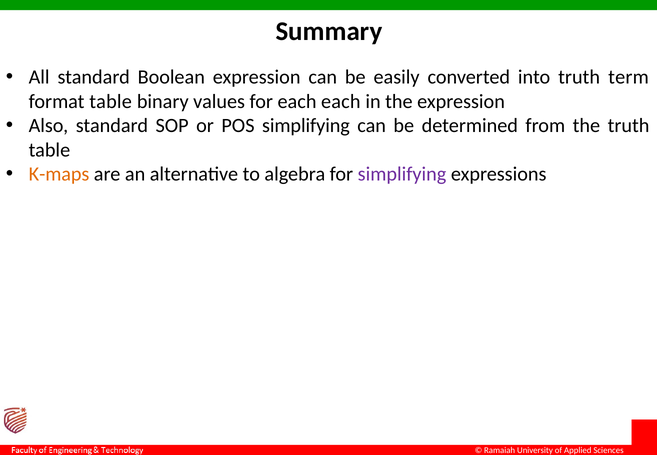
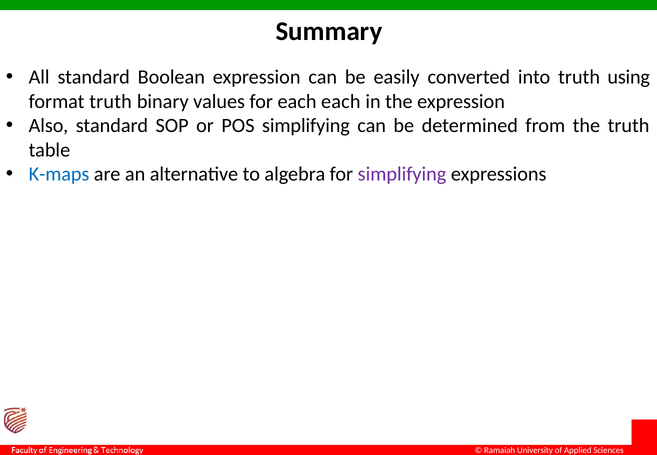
term: term -> using (629, 77)
format table: table -> truth (111, 101)
K-maps colour: orange -> blue (59, 174)
